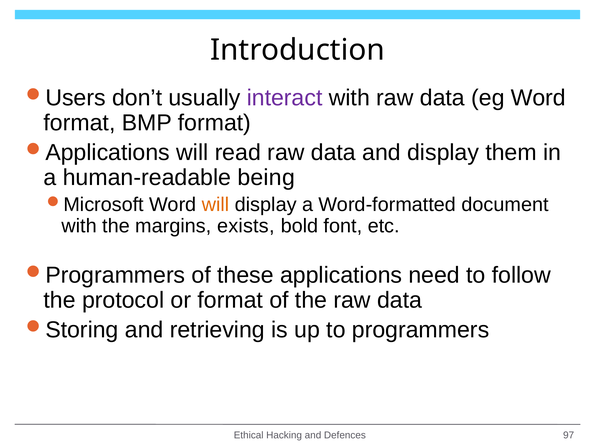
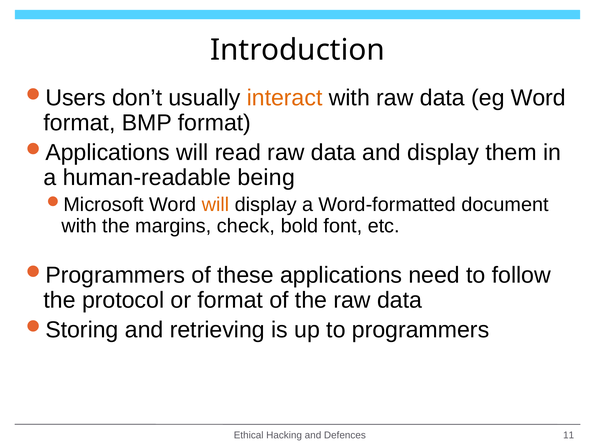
interact colour: purple -> orange (285, 98)
exists: exists -> check (246, 226)
97: 97 -> 11 (569, 435)
